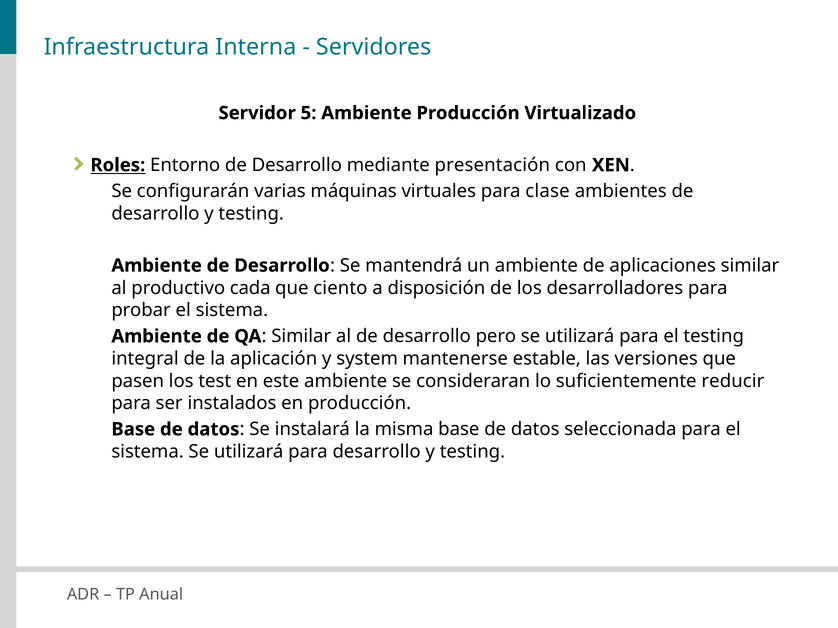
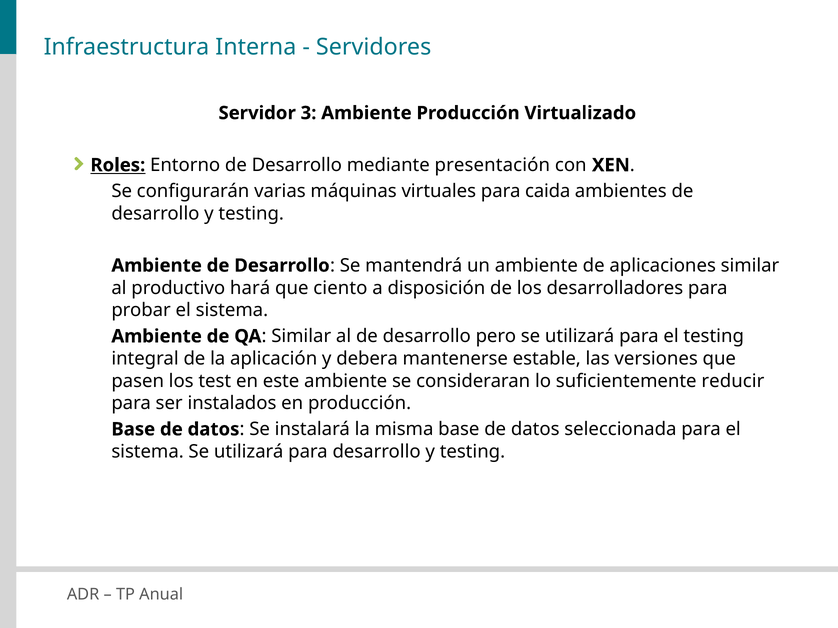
5: 5 -> 3 (309, 113)
clase: clase -> caida (548, 191)
cada: cada -> hará (250, 288)
system: system -> debera (367, 359)
